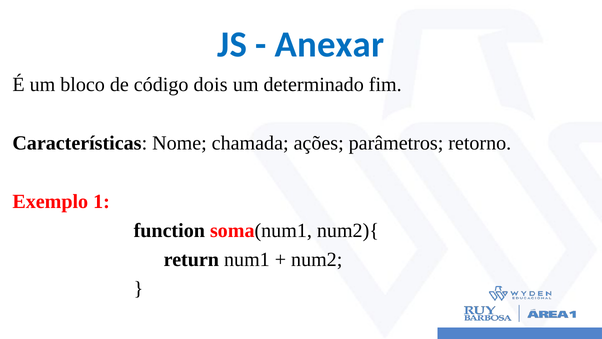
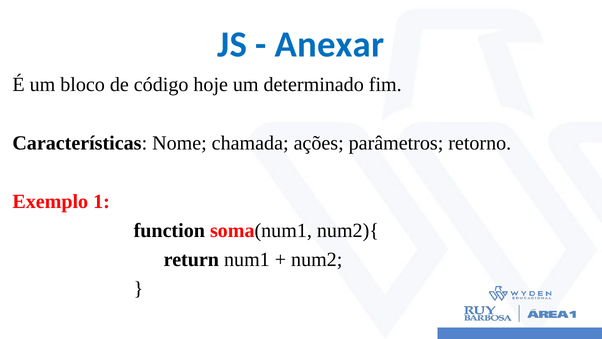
dois: dois -> hoje (211, 85)
